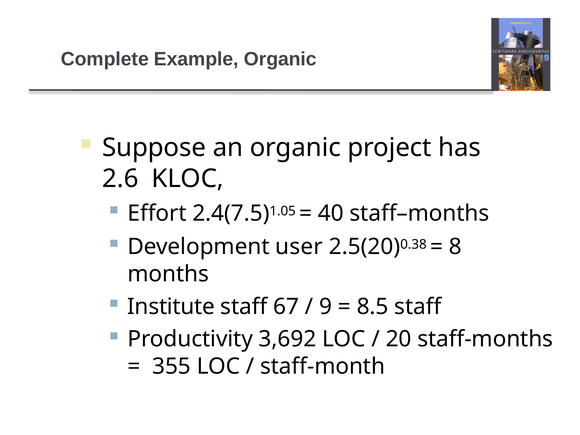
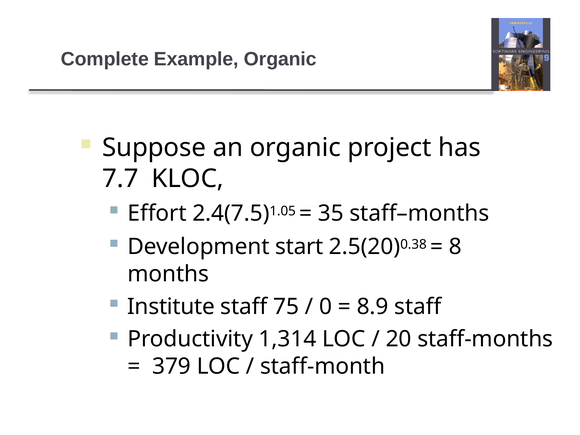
2.6: 2.6 -> 7.7 (120, 179)
40: 40 -> 35 (331, 214)
user: user -> start (299, 247)
67: 67 -> 75 (286, 307)
9: 9 -> 0 (326, 307)
8.5: 8.5 -> 8.9 (373, 307)
3,692: 3,692 -> 1,314 (287, 339)
355: 355 -> 379 (172, 366)
